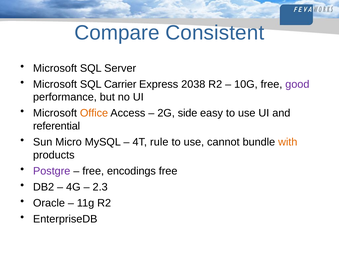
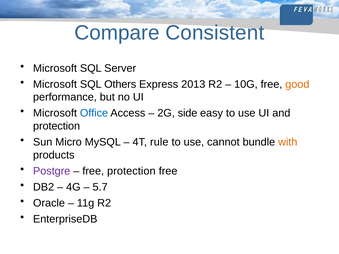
Carrier: Carrier -> Others (120, 84)
2038: 2038 -> 2013 (193, 84)
good colour: purple -> orange (297, 84)
Office colour: orange -> blue (94, 113)
referential: referential -> protection (57, 126)
free encodings: encodings -> protection (131, 171)
2.3: 2.3 -> 5.7 (100, 187)
